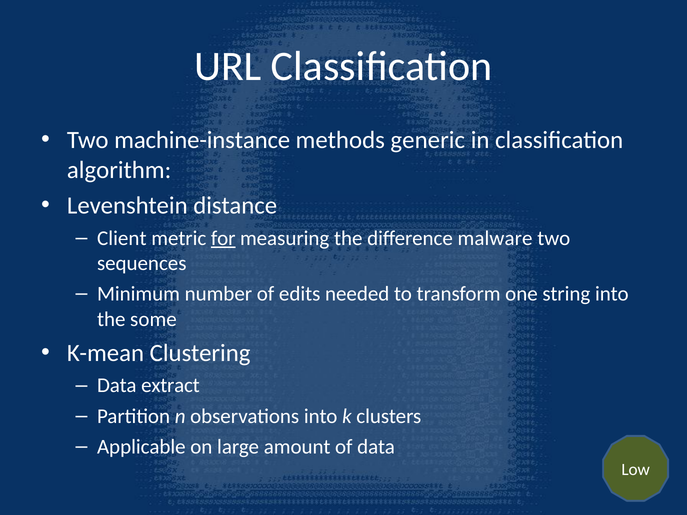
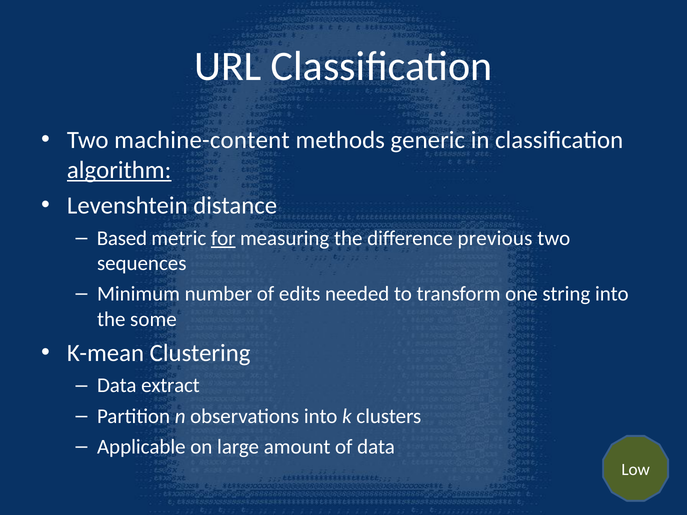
machine-instance: machine-instance -> machine-content (202, 140)
algorithm underline: none -> present (119, 170)
Client: Client -> Based (122, 238)
malware: malware -> previous (495, 238)
